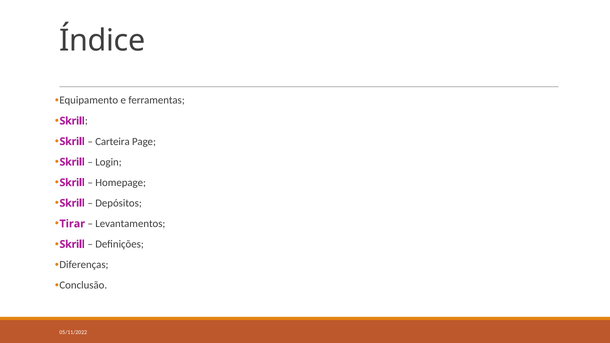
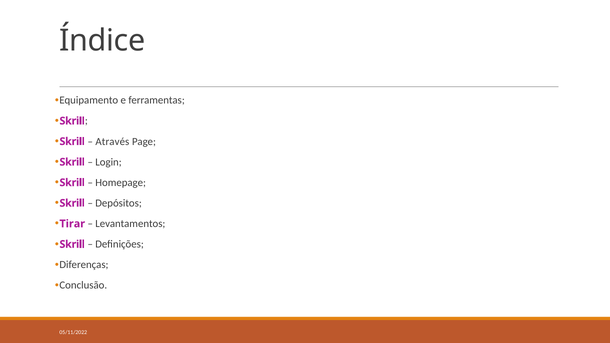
Carteira: Carteira -> Através (112, 142)
